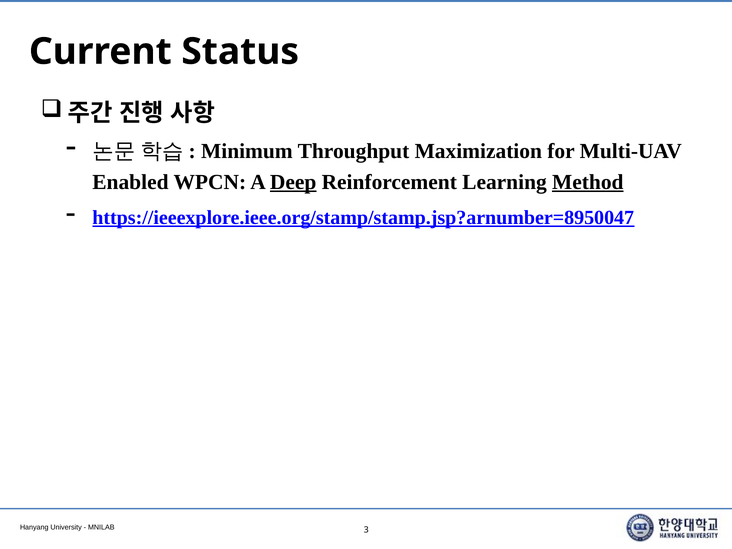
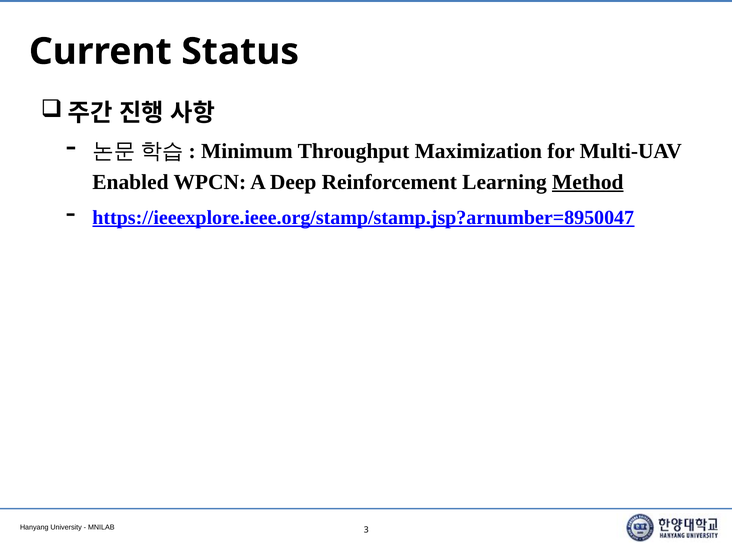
Deep underline: present -> none (293, 182)
